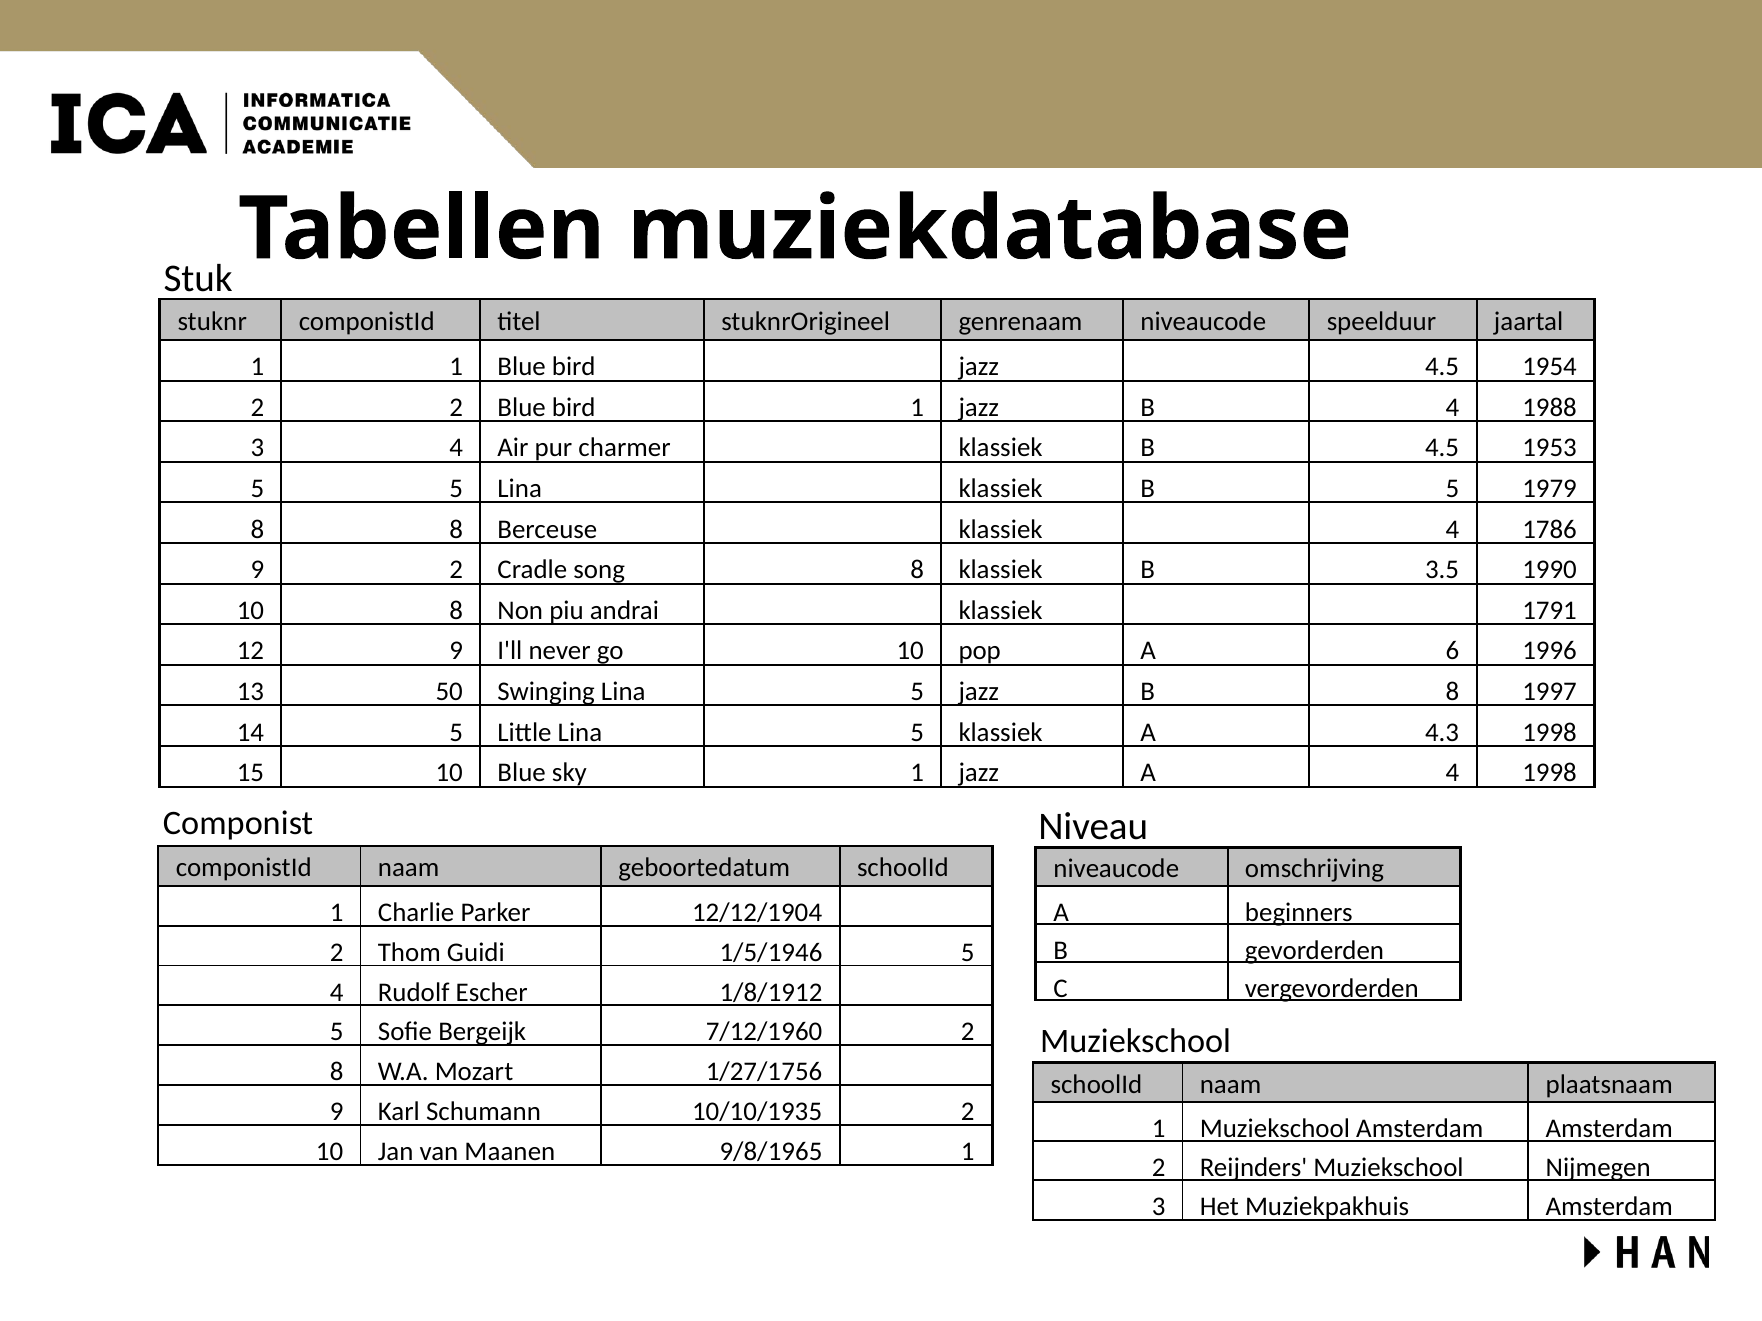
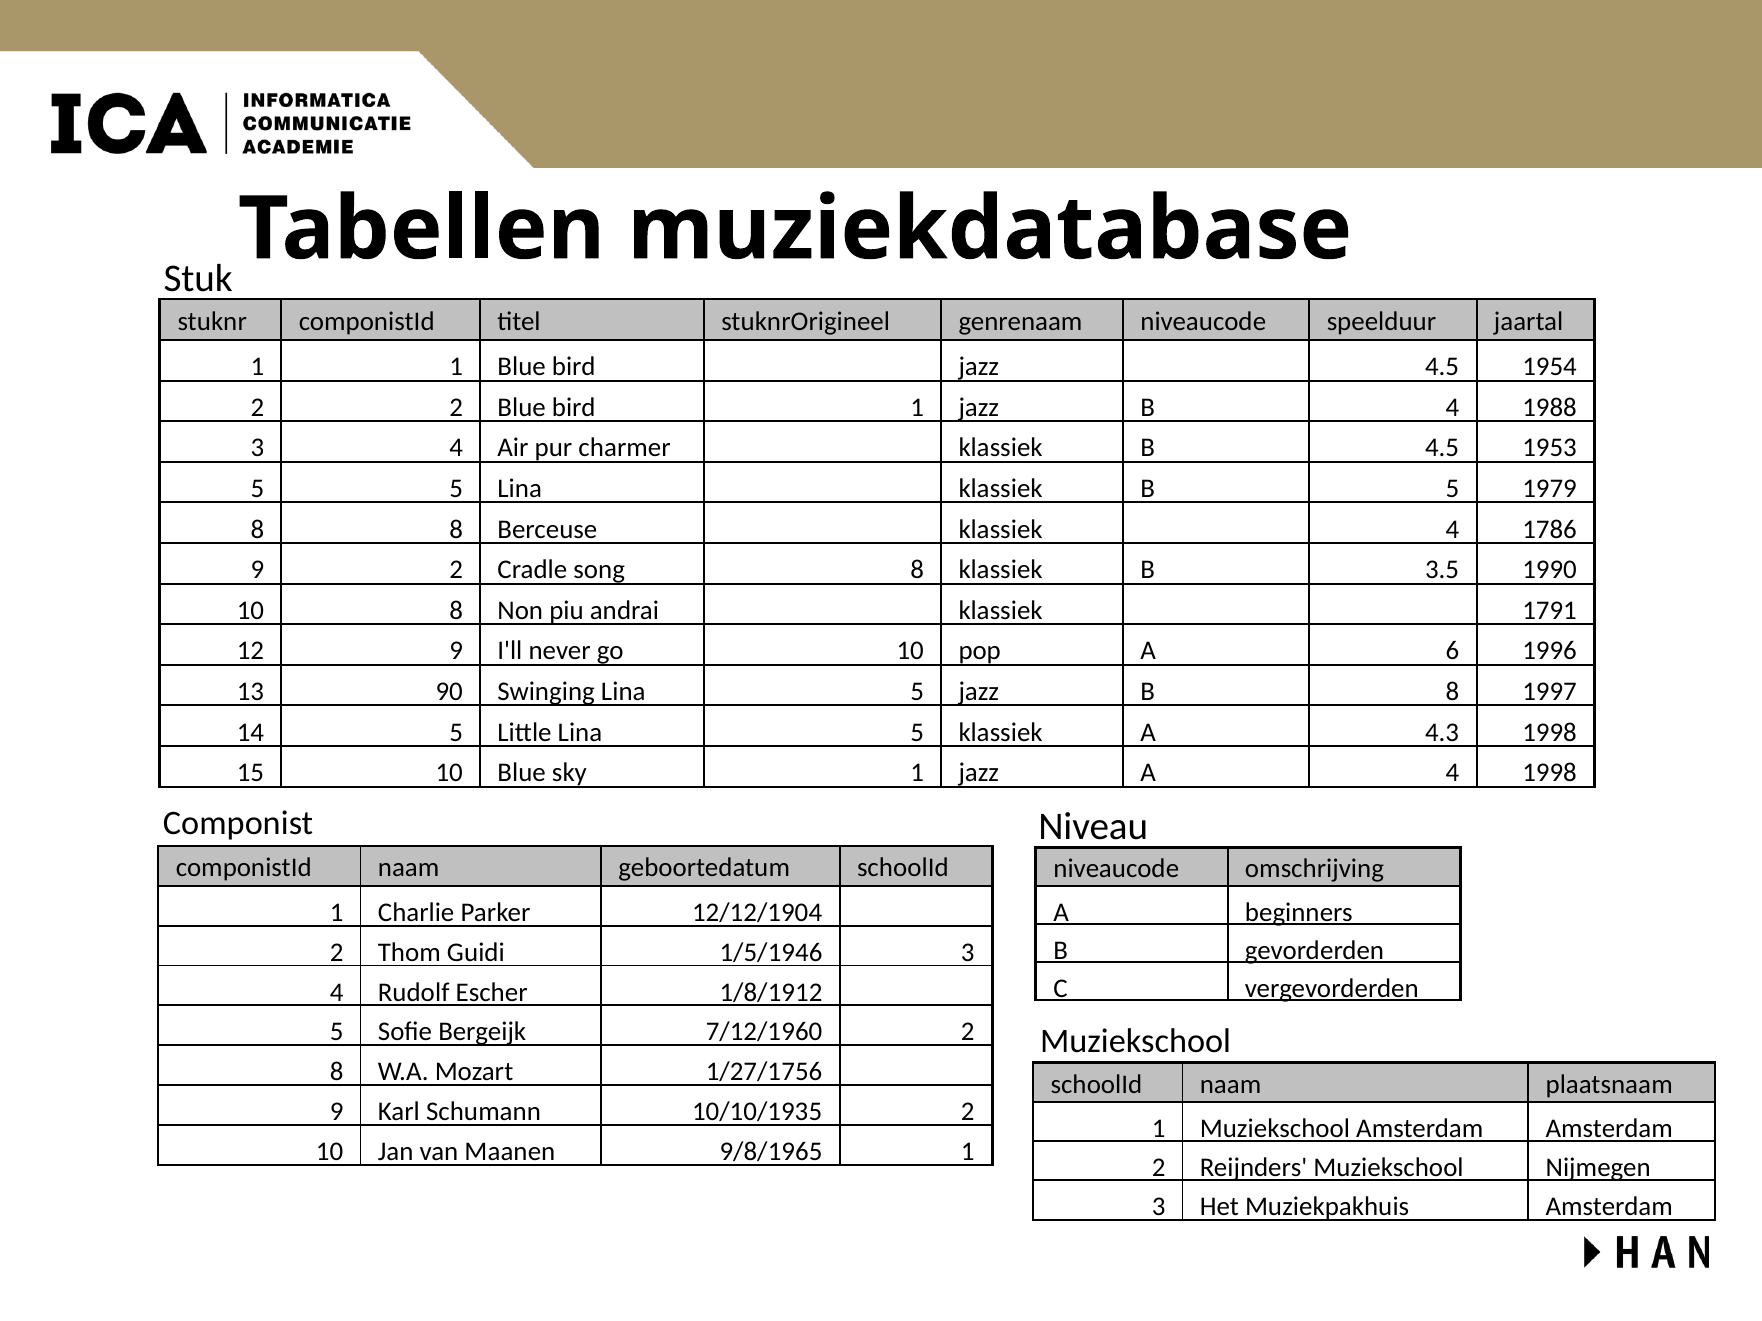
50: 50 -> 90 (449, 692)
1/5/1946 5: 5 -> 3 (968, 953)
